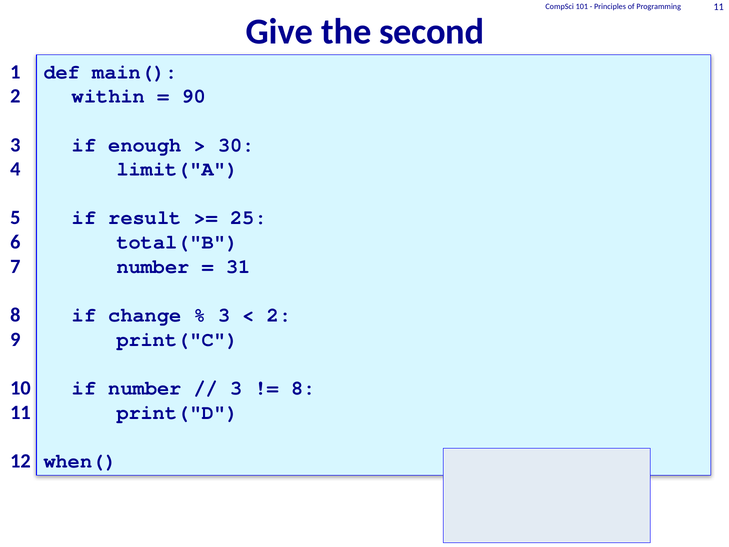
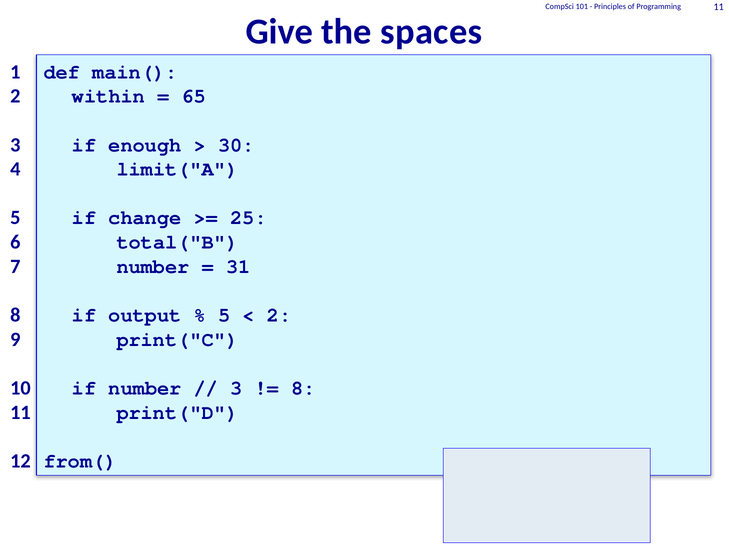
second: second -> spaces (431, 32)
90: 90 -> 65 (194, 96)
result: result -> change (145, 218)
change: change -> output (145, 315)
3: 3 -> 5 (224, 315)
when(: when( -> from( (80, 461)
